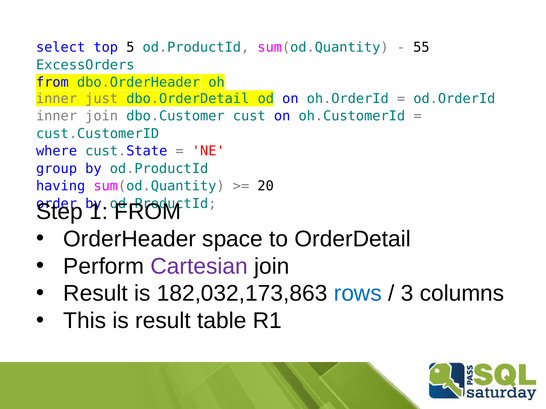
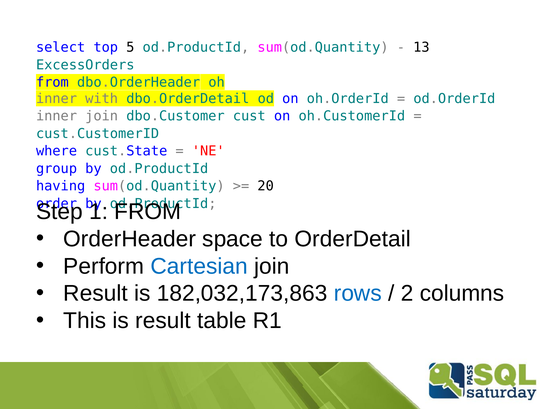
55: 55 -> 13 (421, 47)
just: just -> with (102, 99)
Cartesian colour: purple -> blue (199, 267)
3: 3 -> 2 (407, 294)
